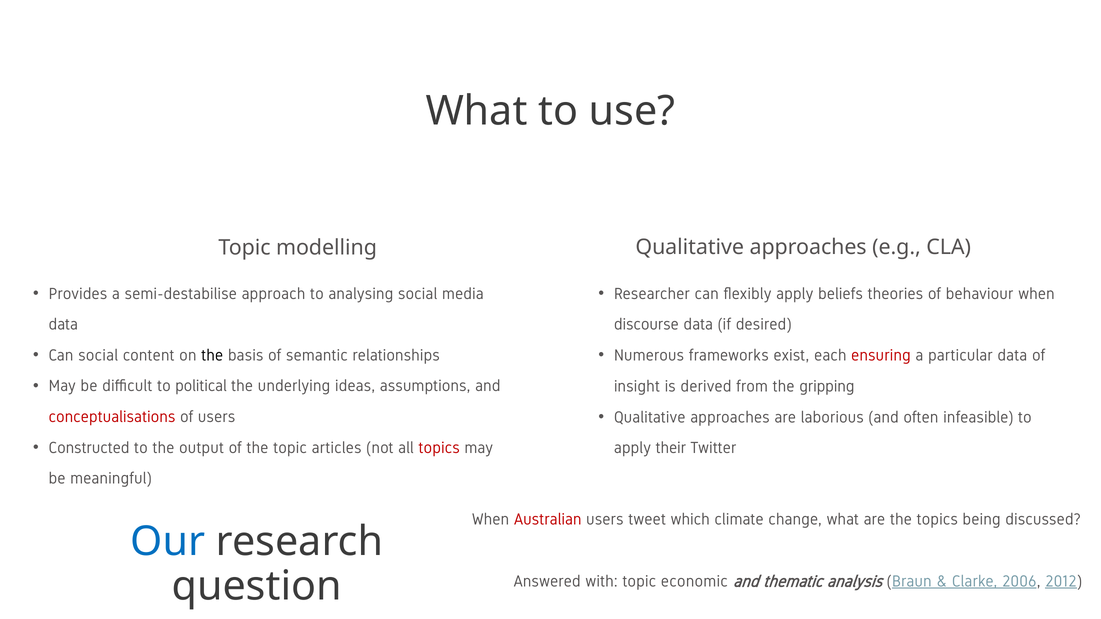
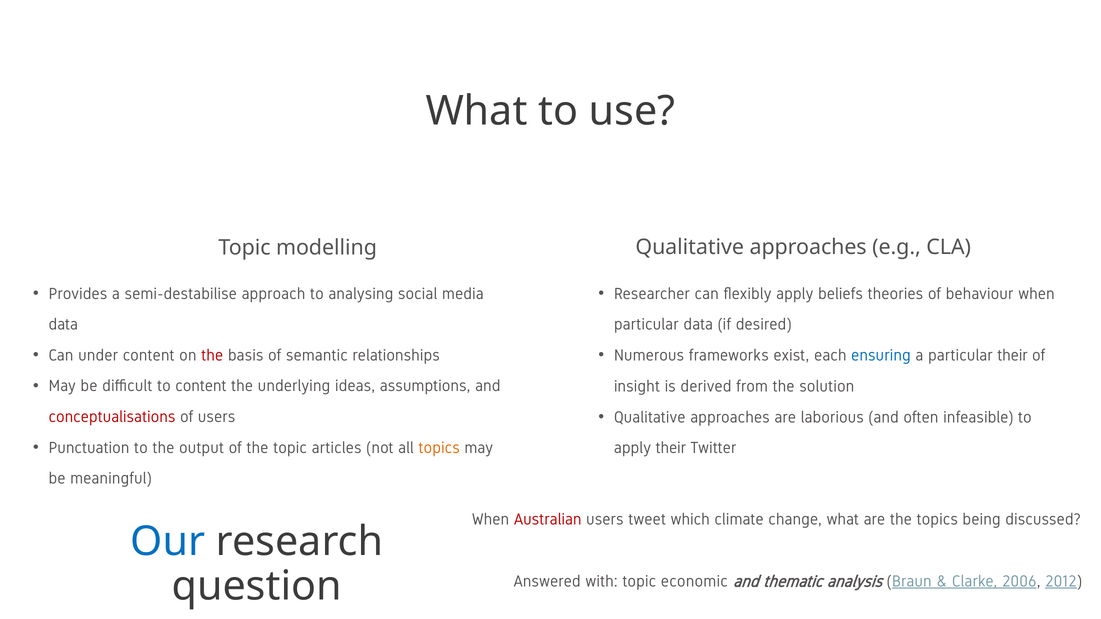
discourse: discourse -> particular (646, 325)
Can social: social -> under (98, 356)
the colour: black -> red (212, 356)
ensuring colour: red -> blue (881, 356)
particular data: data -> their (1012, 356)
to political: political -> content (201, 386)
gripping: gripping -> solution (827, 387)
Constructed: Constructed -> Punctuation (89, 448)
topics colour: red -> orange (439, 448)
